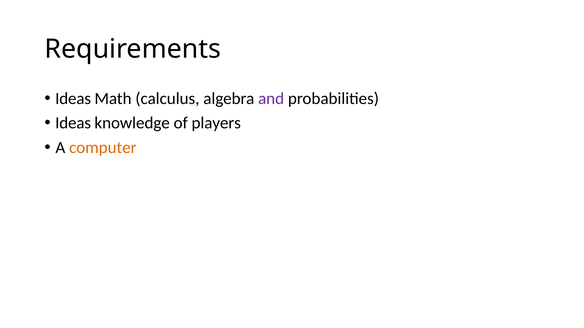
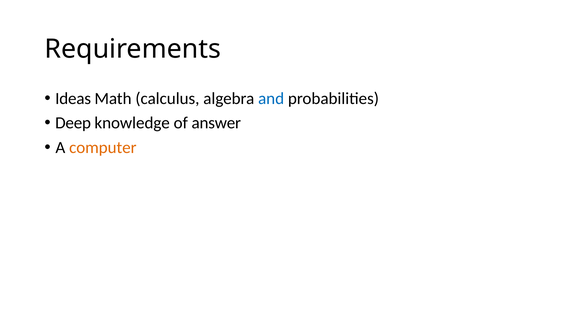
and colour: purple -> blue (271, 99)
Ideas: Ideas -> Deep (73, 123)
players: players -> answer (216, 123)
